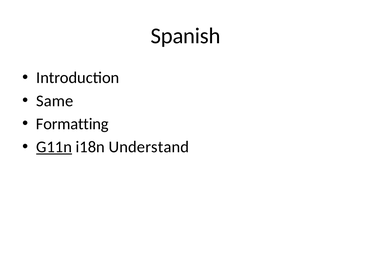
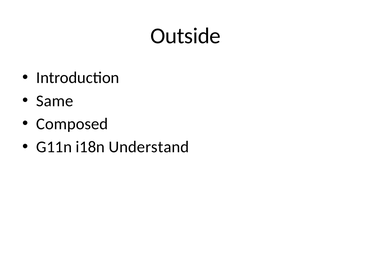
Spanish: Spanish -> Outside (186, 36)
Formatting: Formatting -> Composed (72, 124)
G11n underline: present -> none (54, 147)
